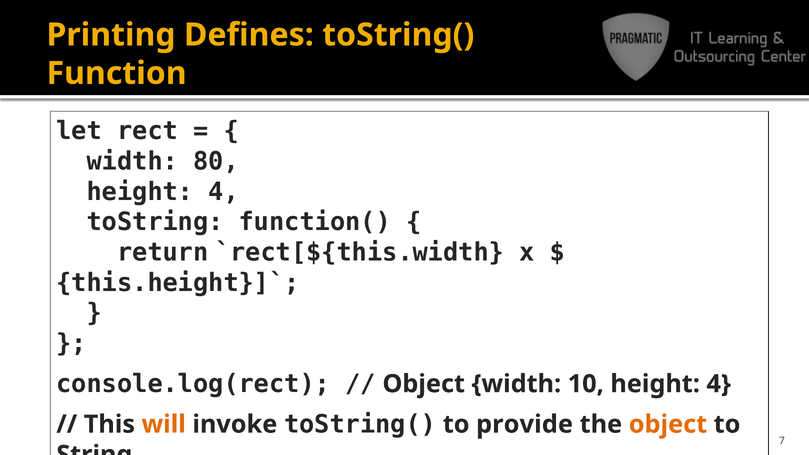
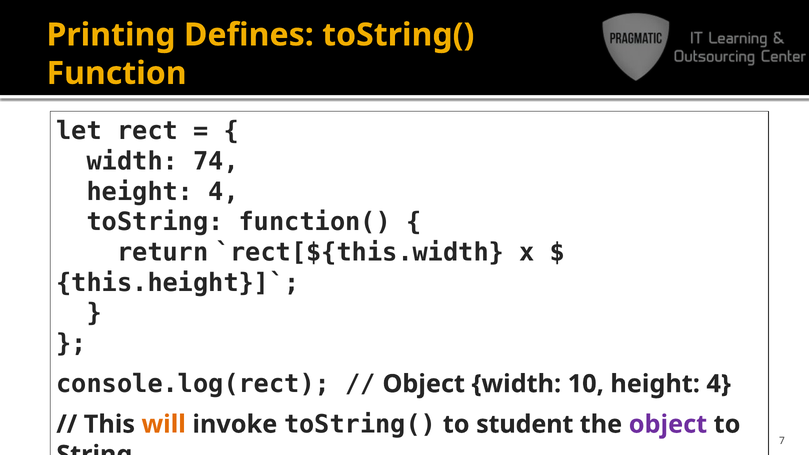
80: 80 -> 74 (216, 162)
provide: provide -> student (525, 424)
object colour: orange -> purple (668, 424)
